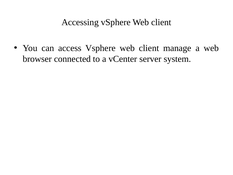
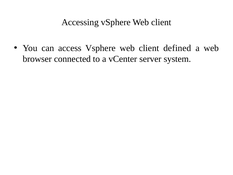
manage: manage -> defined (177, 48)
